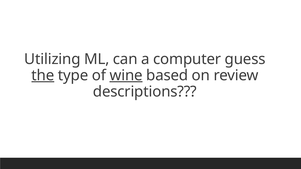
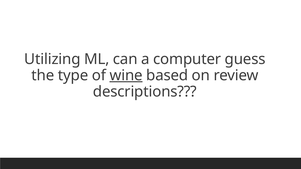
the underline: present -> none (43, 76)
